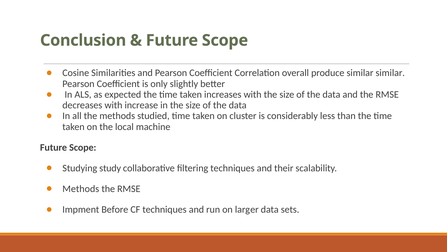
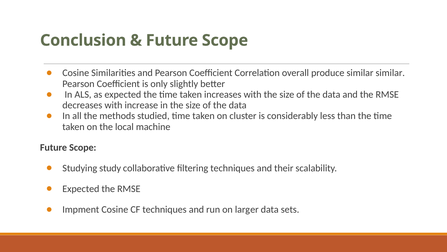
Methods: Methods -> Expected (81, 188)
Impment Before: Before -> Cosine (115, 209)
